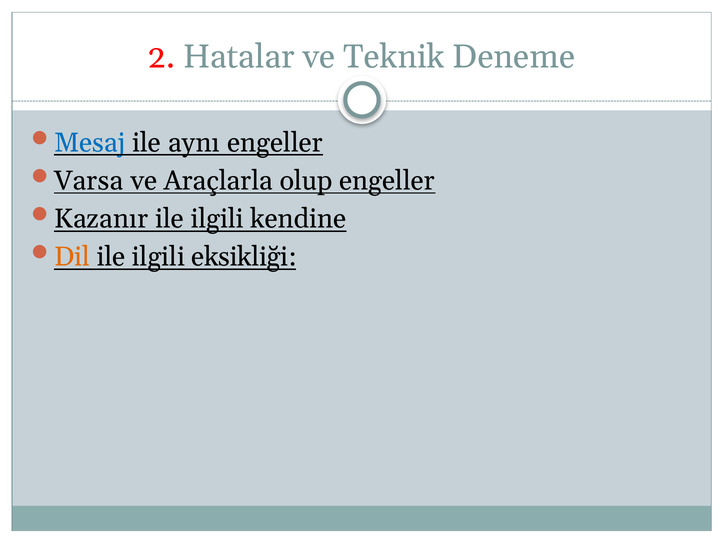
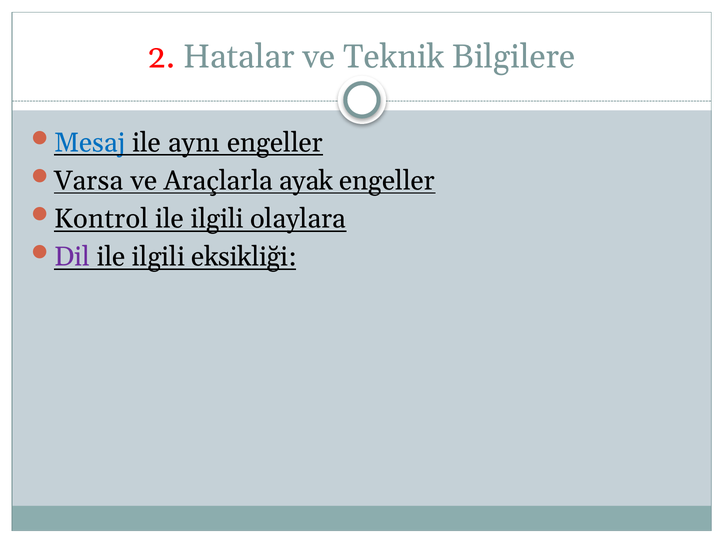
Deneme: Deneme -> Bilgilere (514, 57)
olup: olup -> ayak (306, 181)
Kazanır: Kazanır -> Kontrol (101, 219)
kendine: kendine -> olaylara (298, 219)
Dil colour: orange -> purple (72, 257)
